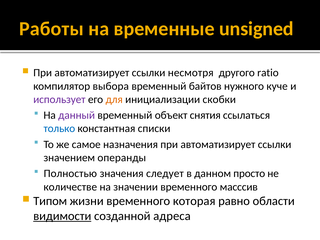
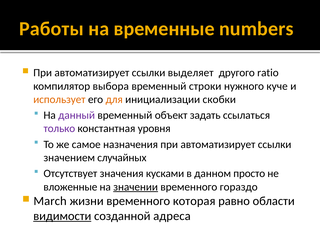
unsigned: unsigned -> numbers (256, 29)
несмотря: несмотря -> выделяет (191, 73)
байтов: байтов -> строки (205, 86)
использует colour: purple -> orange (59, 99)
снятия: снятия -> задать (205, 115)
только colour: blue -> purple (59, 129)
списки: списки -> уровня (154, 129)
операнды: операнды -> случайных (122, 158)
Полностью: Полностью -> Отсутствует (70, 174)
следует: следует -> кусками (165, 174)
количестве: количестве -> вложенные (70, 187)
значении underline: none -> present (136, 187)
масссив: масссив -> гораздо (239, 187)
Типом: Типом -> March (50, 201)
